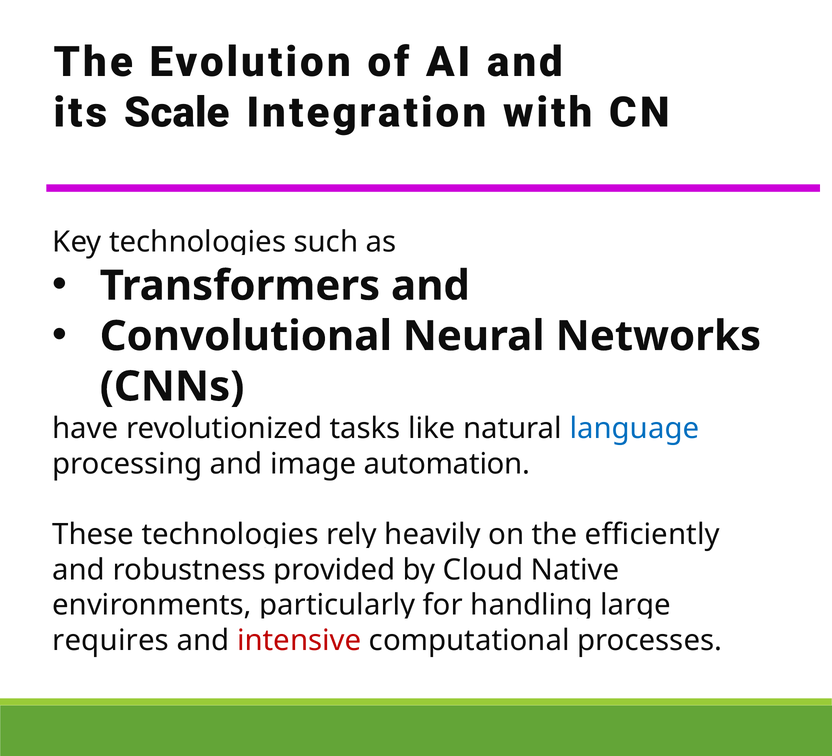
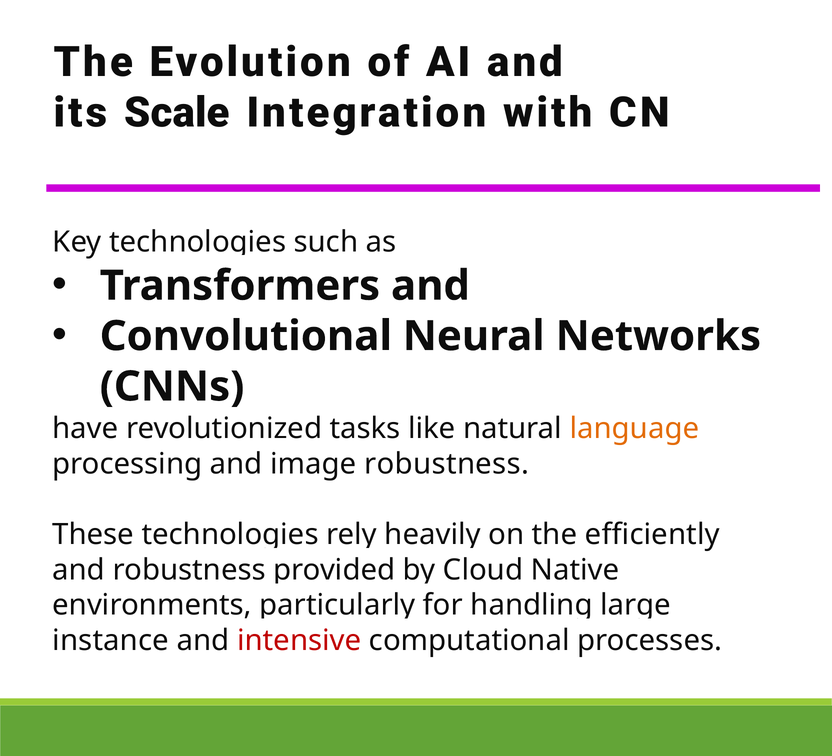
language colour: blue -> orange (634, 429)
image automation: automation -> robustness (447, 464)
requires: requires -> instance (111, 641)
